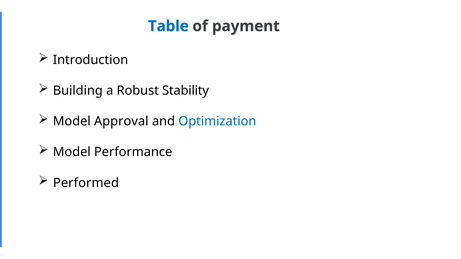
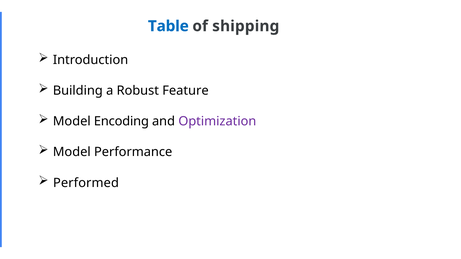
payment: payment -> shipping (246, 26)
Stability: Stability -> Feature (185, 91)
Approval: Approval -> Encoding (121, 122)
Optimization colour: blue -> purple (217, 122)
